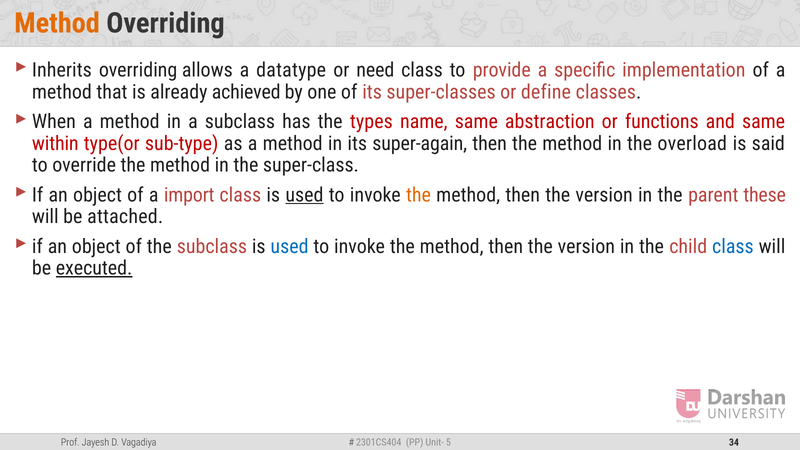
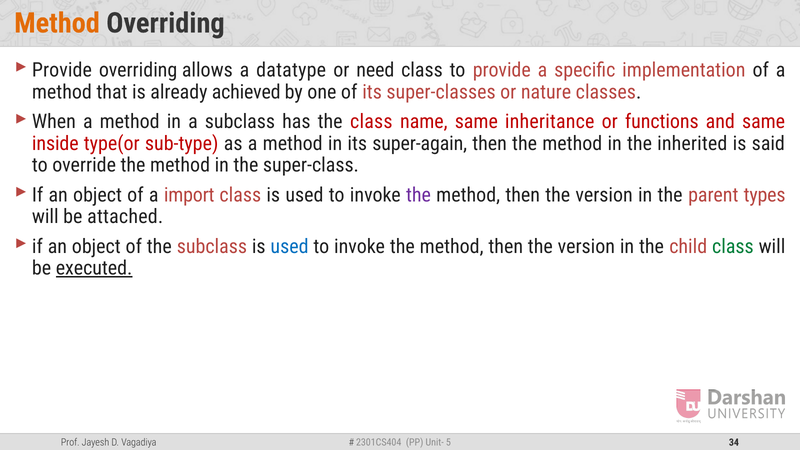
Inherits: Inherits -> Provide (62, 70)
define: define -> nature (546, 92)
the types: types -> class (371, 122)
abstraction: abstraction -> inheritance (550, 122)
within: within -> inside (55, 143)
overload: overload -> inherited (692, 143)
used underline: present -> none (304, 195)
the colour: orange -> purple (418, 195)
these: these -> types (765, 195)
class colour: blue -> green (733, 246)
